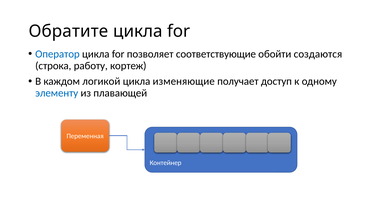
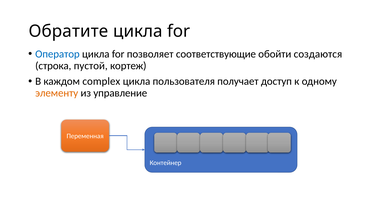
работу: работу -> пустой (91, 66)
логикой: логикой -> complex (101, 81)
изменяющие: изменяющие -> пользователя (184, 81)
элементу colour: blue -> orange (57, 93)
плавающей: плавающей -> управление (120, 93)
